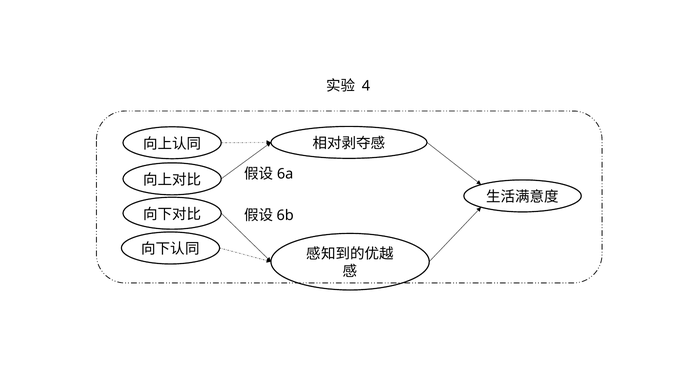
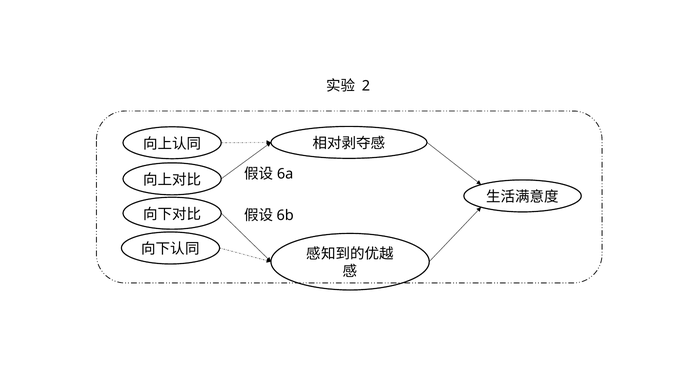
4: 4 -> 2 (366, 86)
